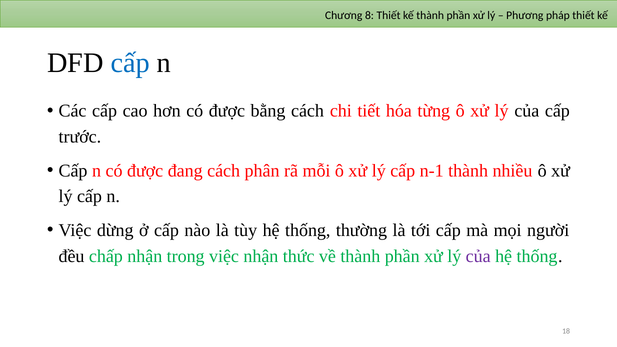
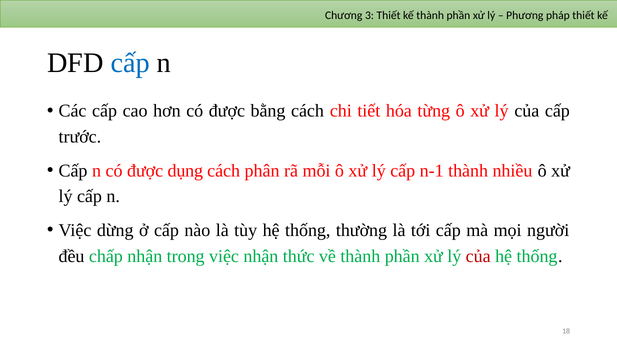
8: 8 -> 3 (369, 15)
đang: đang -> dụng (185, 171)
của colour: purple -> red (478, 256)
